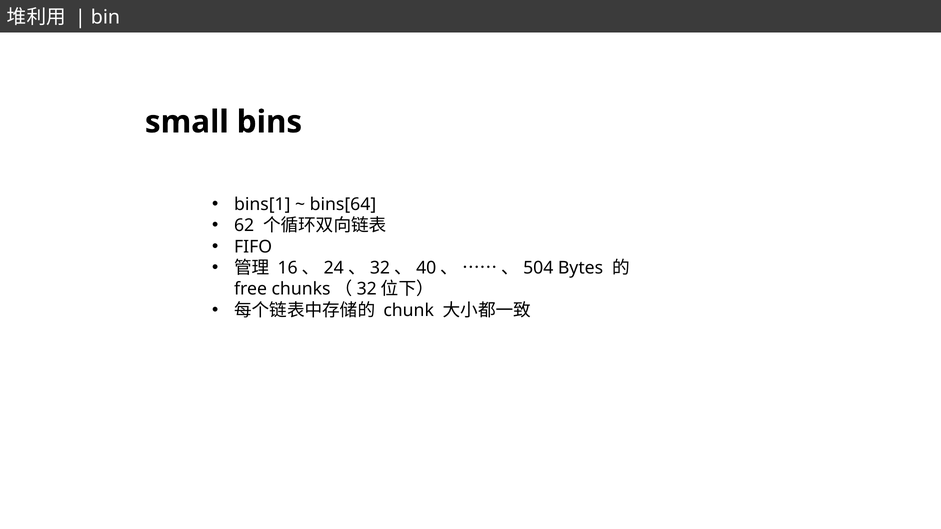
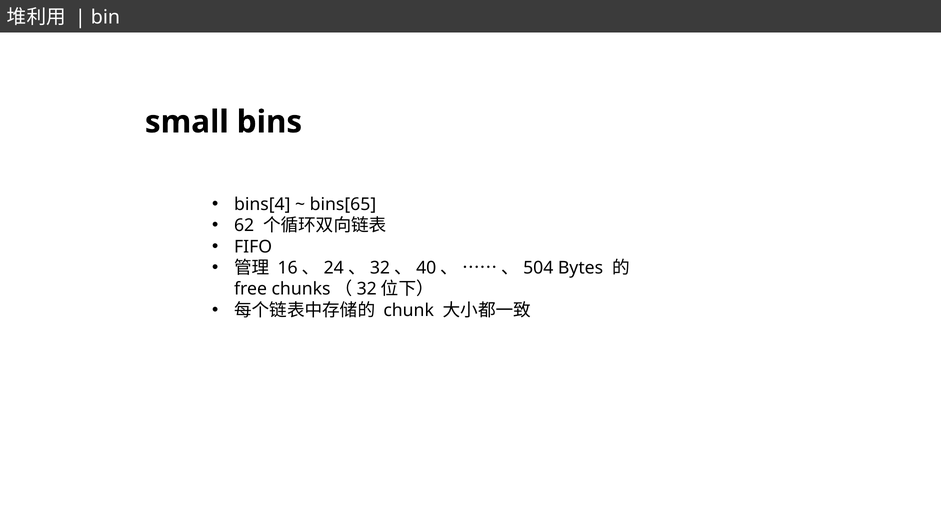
bins[1: bins[1 -> bins[4 (262, 205)
bins[64: bins[64 -> bins[65 (343, 205)
